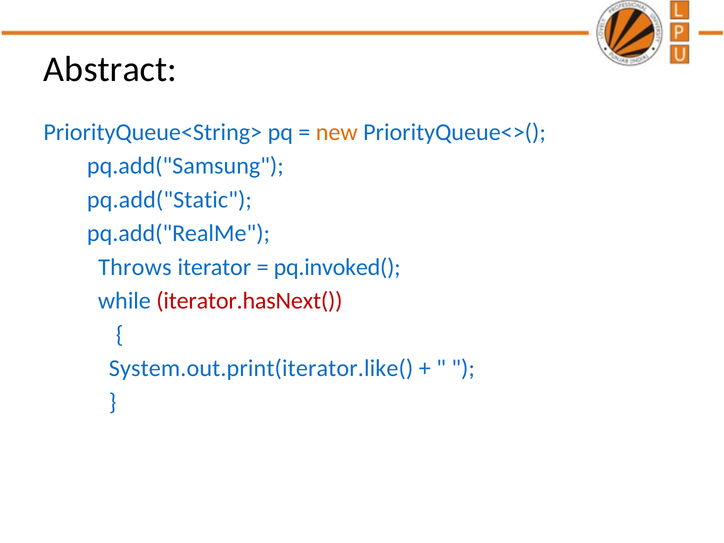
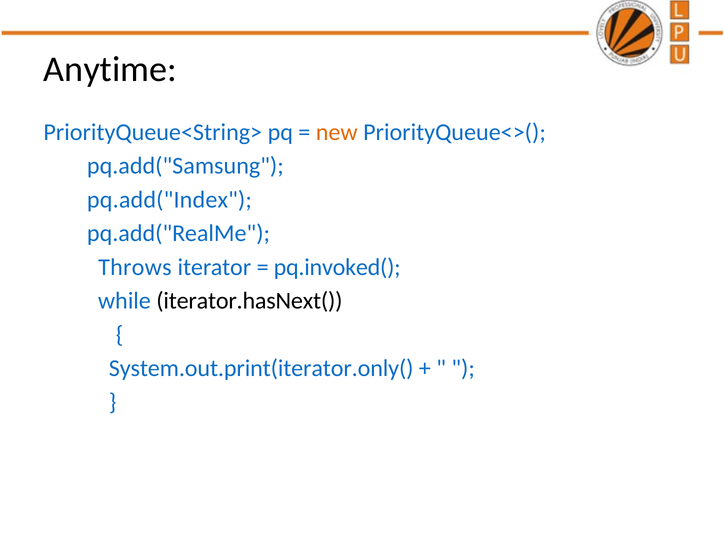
Abstract: Abstract -> Anytime (110, 70)
pq.add("Static: pq.add("Static -> pq.add("Index (169, 200)
iterator.hasNext( colour: red -> black (249, 301)
System.out.print(iterator.like(: System.out.print(iterator.like( -> System.out.print(iterator.only( (261, 368)
